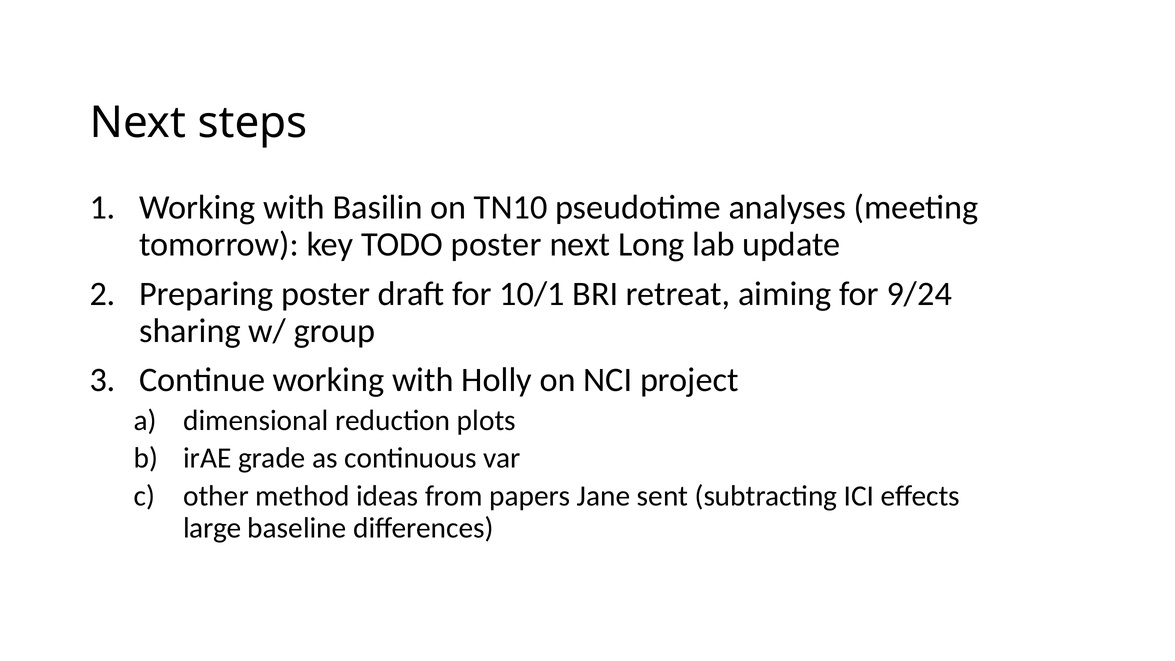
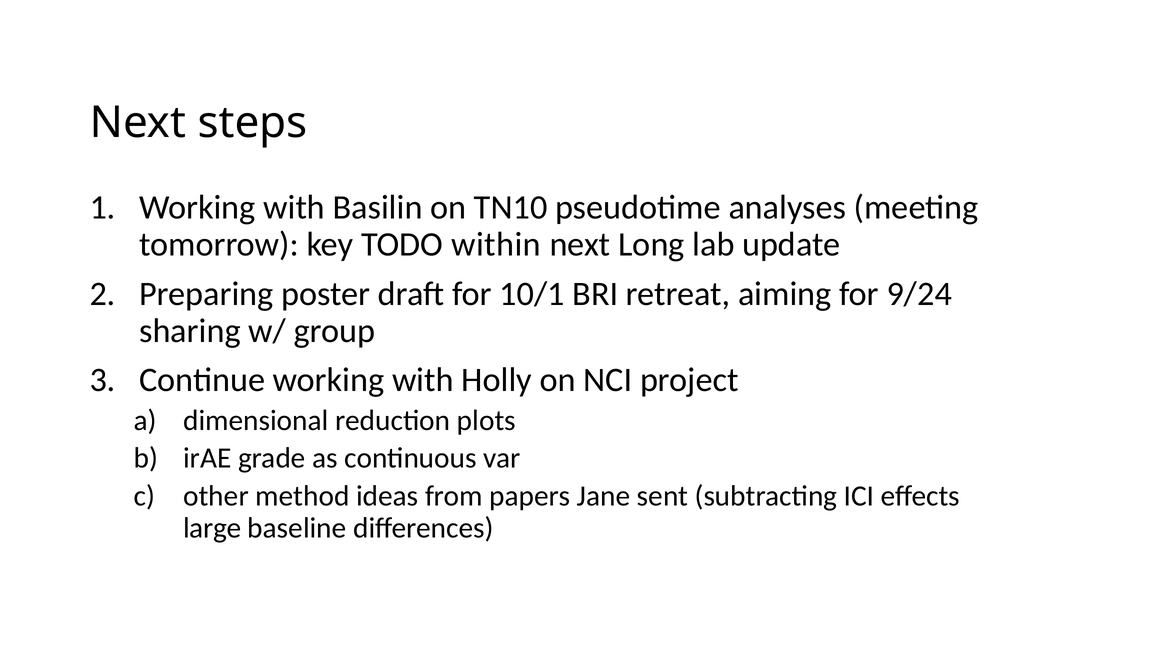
TODO poster: poster -> within (496, 245)
